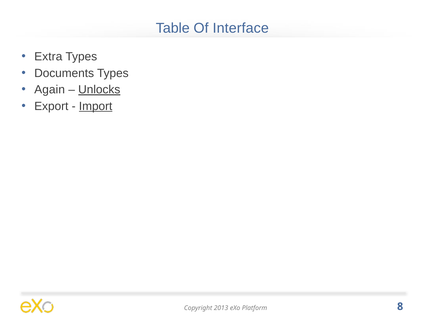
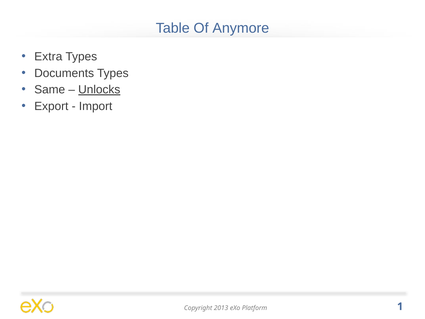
Interface: Interface -> Anymore (241, 28)
Again: Again -> Same (50, 90)
Import underline: present -> none (96, 106)
8: 8 -> 1 (400, 306)
